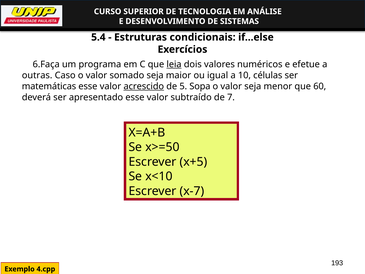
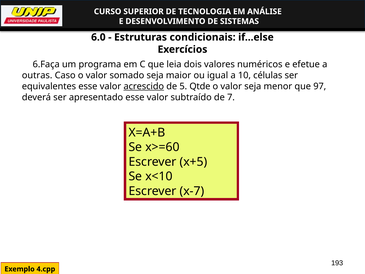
5.4: 5.4 -> 6.0 (98, 37)
leia underline: present -> none (174, 64)
matemáticas: matemáticas -> equivalentes (49, 86)
Sopa: Sopa -> Qtde (200, 86)
60: 60 -> 97 (320, 86)
x>=50: x>=50 -> x>=60 (162, 147)
